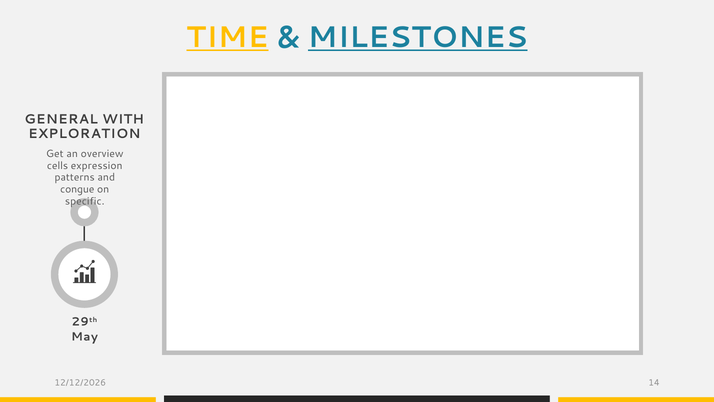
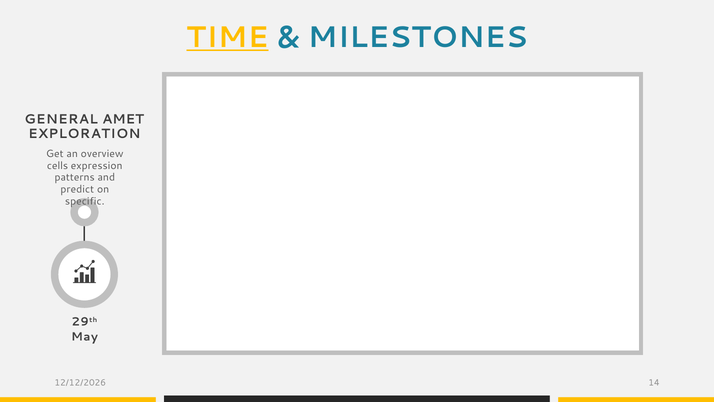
MILESTONES underline: present -> none (418, 37)
WITH: WITH -> AMET (123, 119)
congue: congue -> predict (77, 189)
